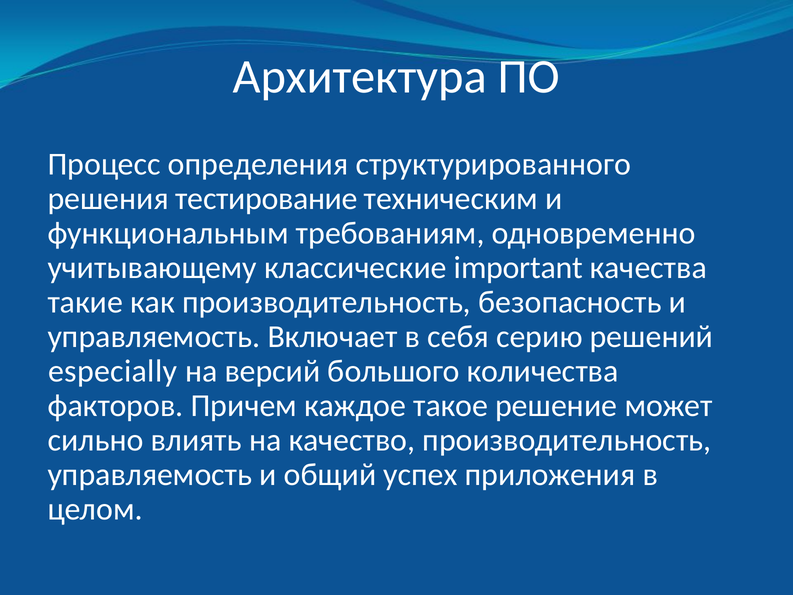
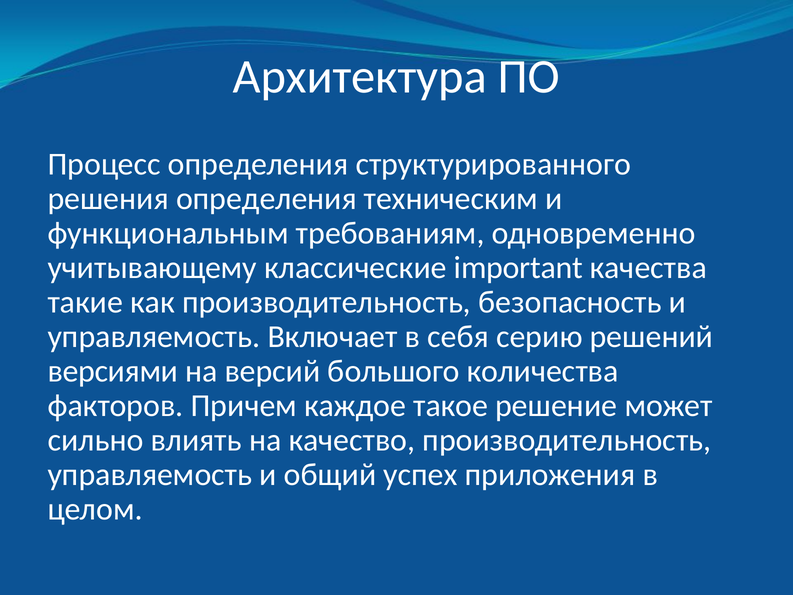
решения тестирование: тестирование -> определения (266, 199)
especially: especially -> версиями (113, 371)
